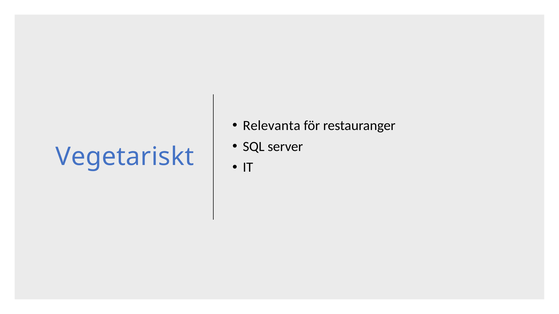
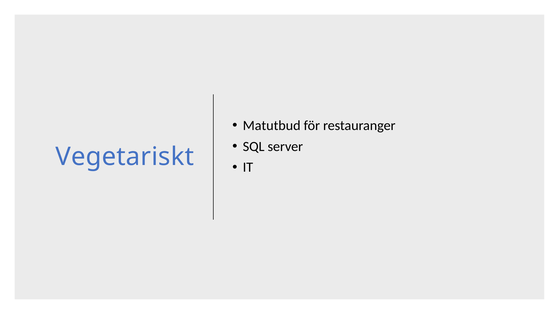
Relevanta: Relevanta -> Matutbud (272, 126)
